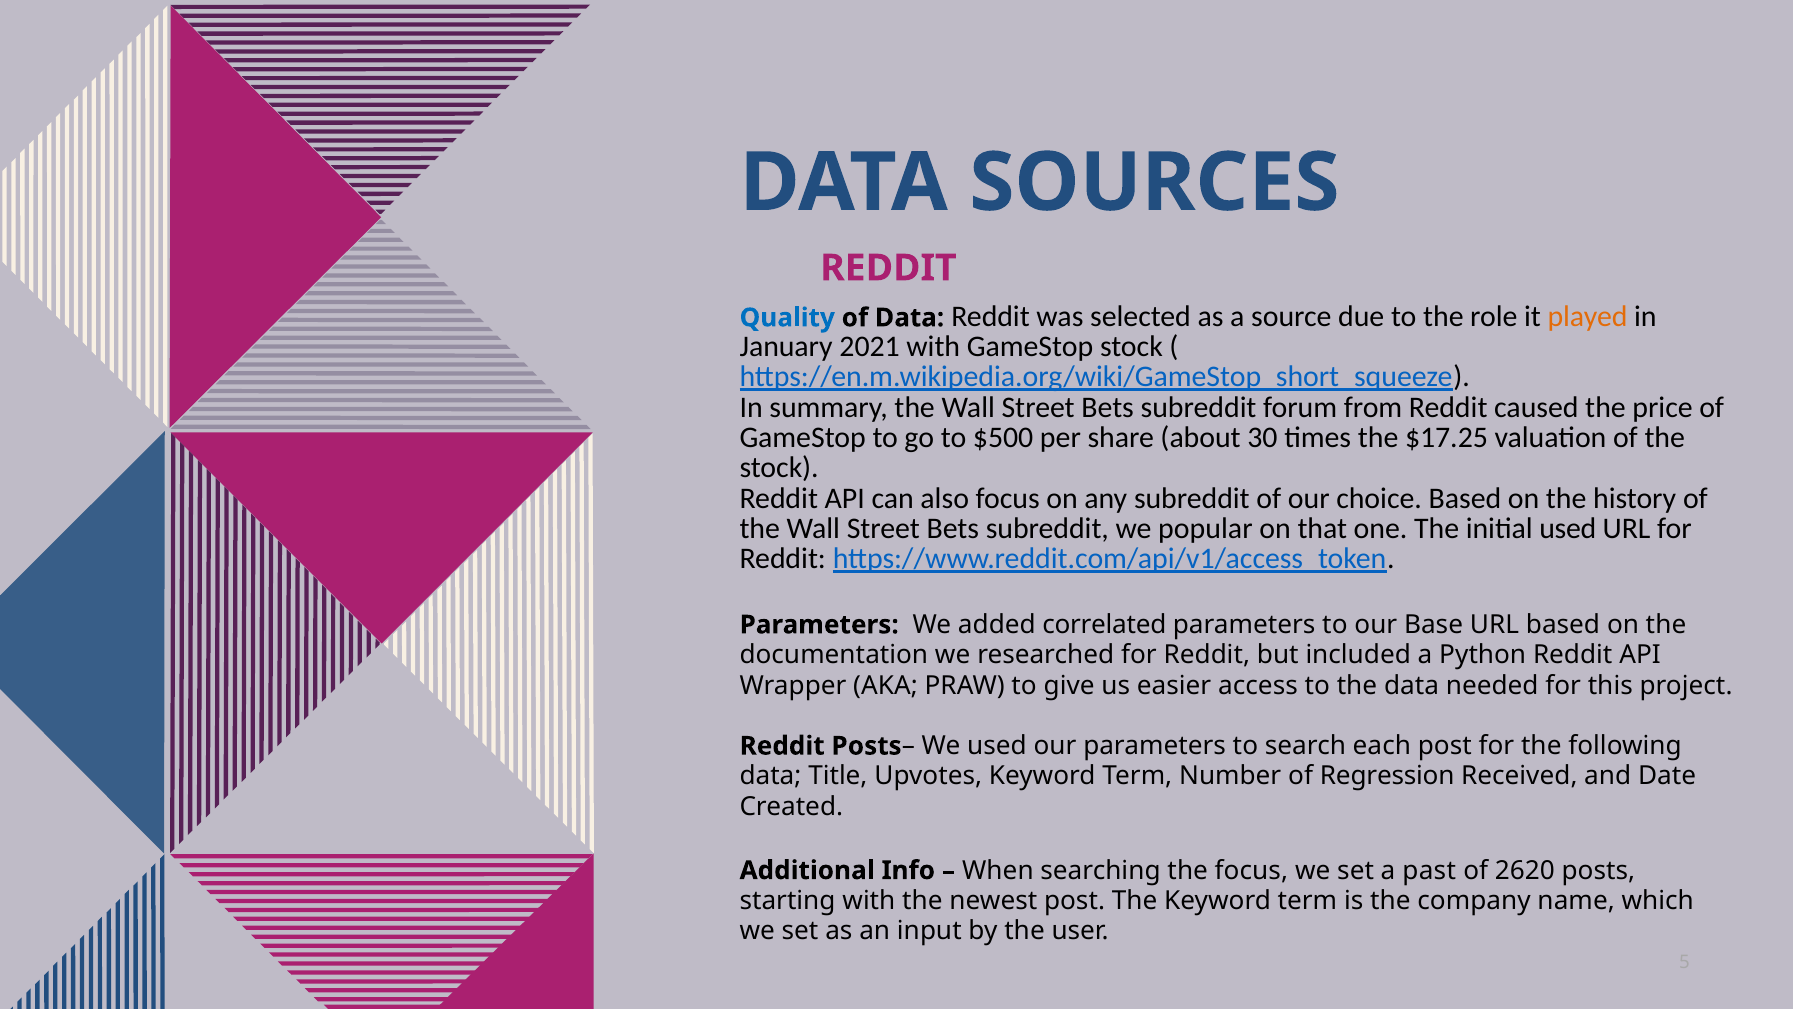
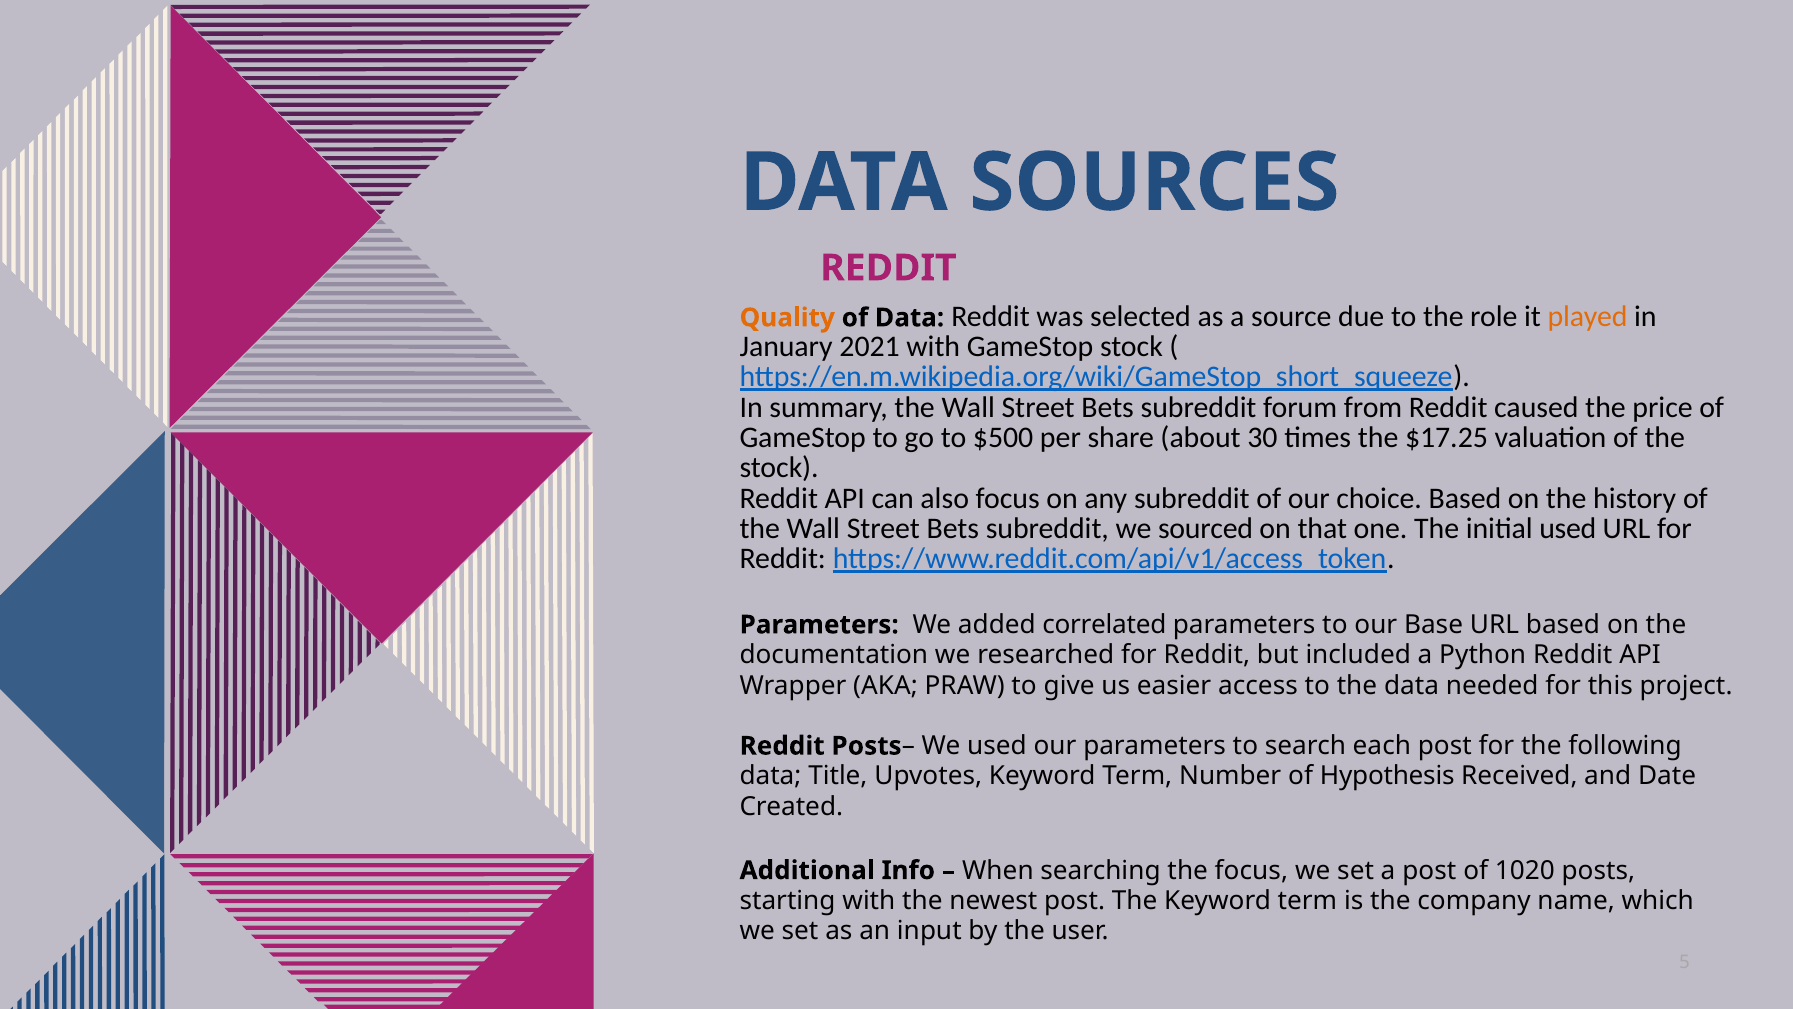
Quality colour: blue -> orange (787, 318)
popular: popular -> sourced (1206, 528)
Regression: Regression -> Hypothesis (1387, 776)
a past: past -> post (1429, 870)
2620: 2620 -> 1020 (1525, 870)
